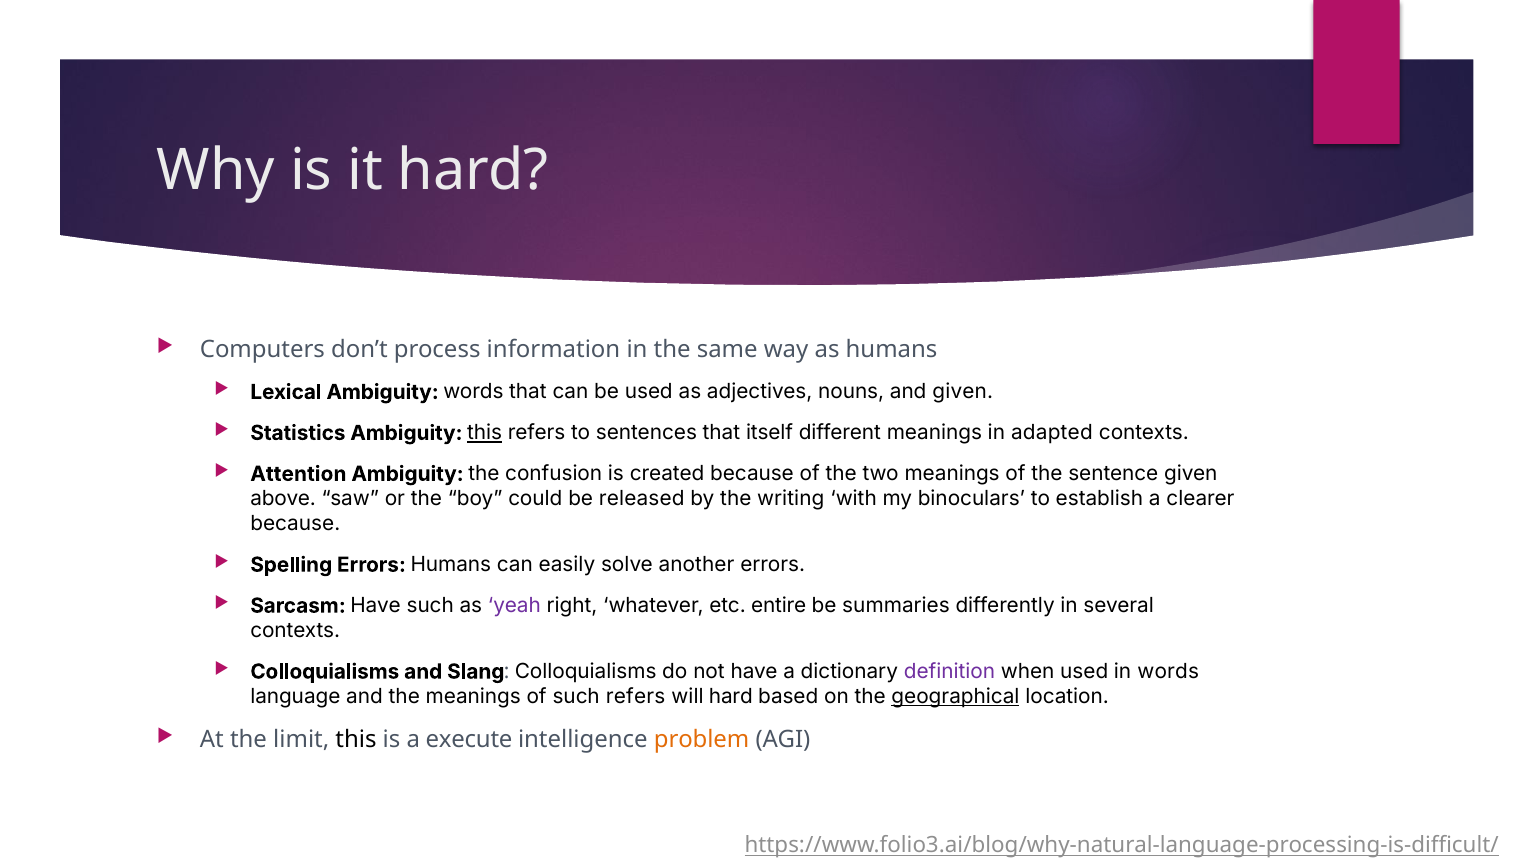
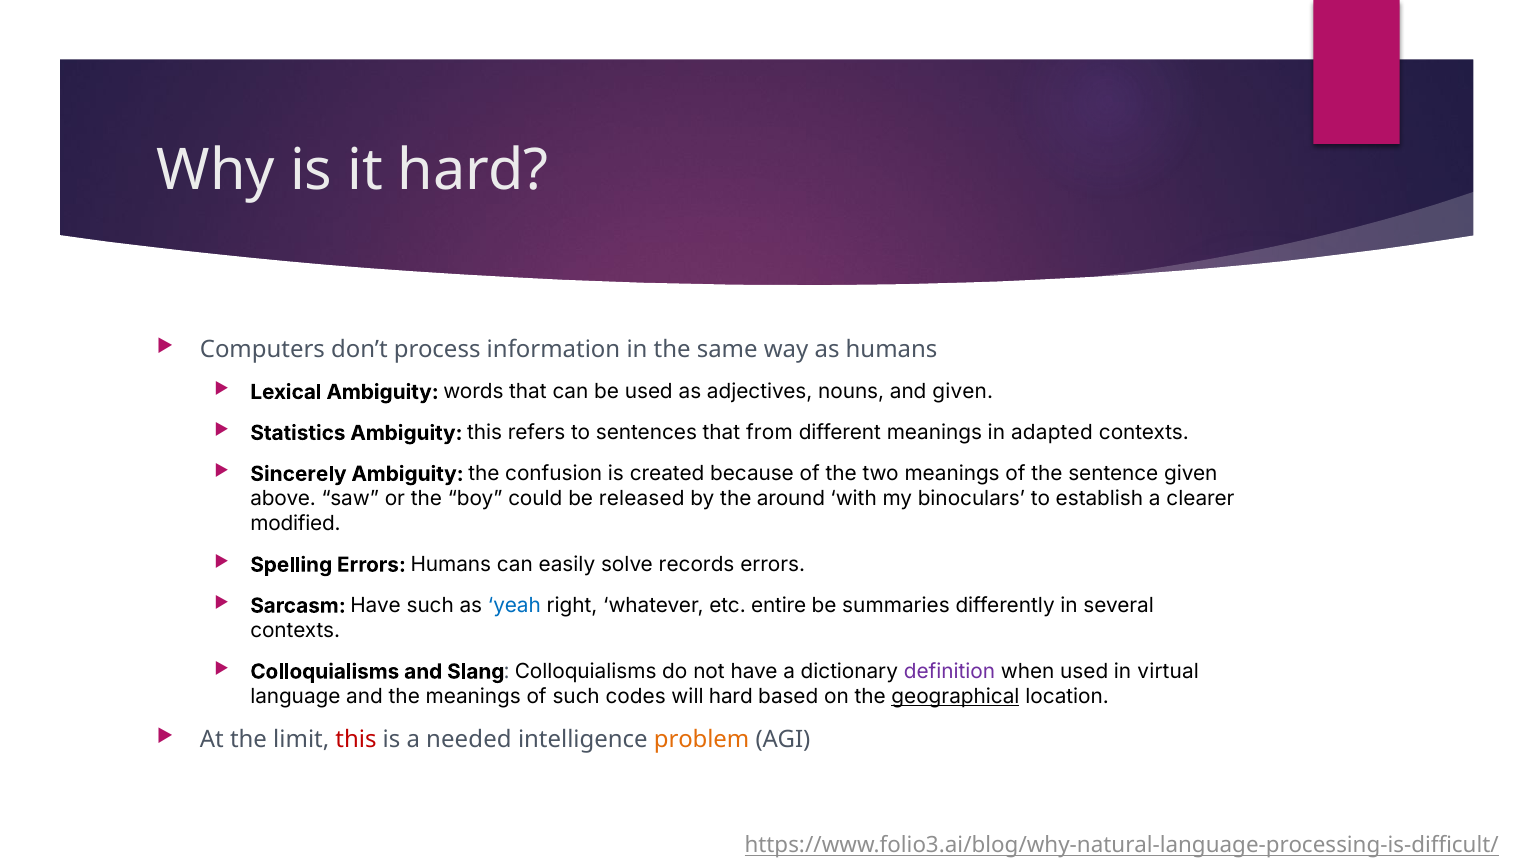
this underline: present -> none (485, 433)
itself: itself -> from (769, 433)
Attention: Attention -> Sincerely (298, 474)
writing: writing -> around (791, 499)
because: because -> modified (295, 524)
another: another -> records (697, 565)
yeah colour: purple -> blue (514, 606)
in words: words -> virtual (1168, 672)
such refers: refers -> codes (636, 697)
this colour: black -> red (356, 740)
execute: execute -> needed (469, 740)
